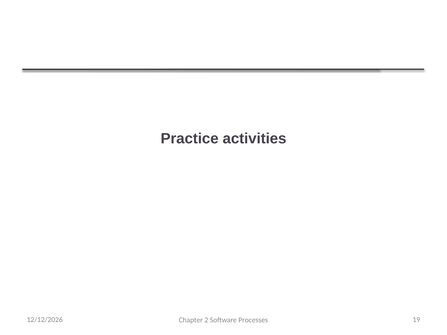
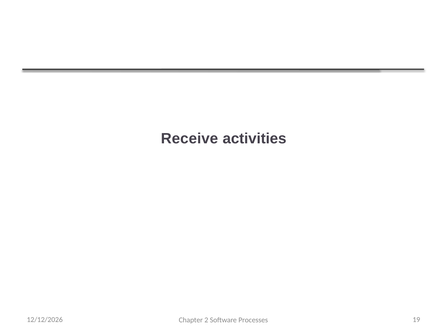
Practice: Practice -> Receive (189, 139)
